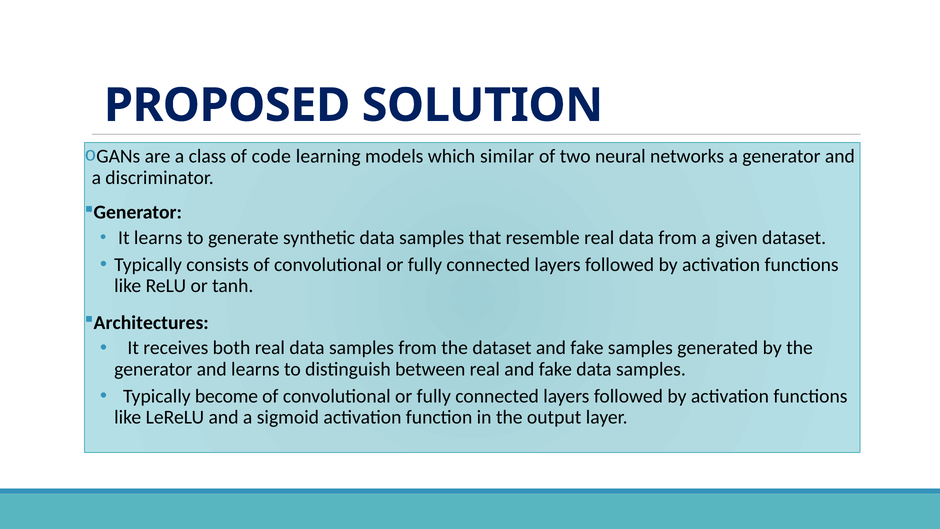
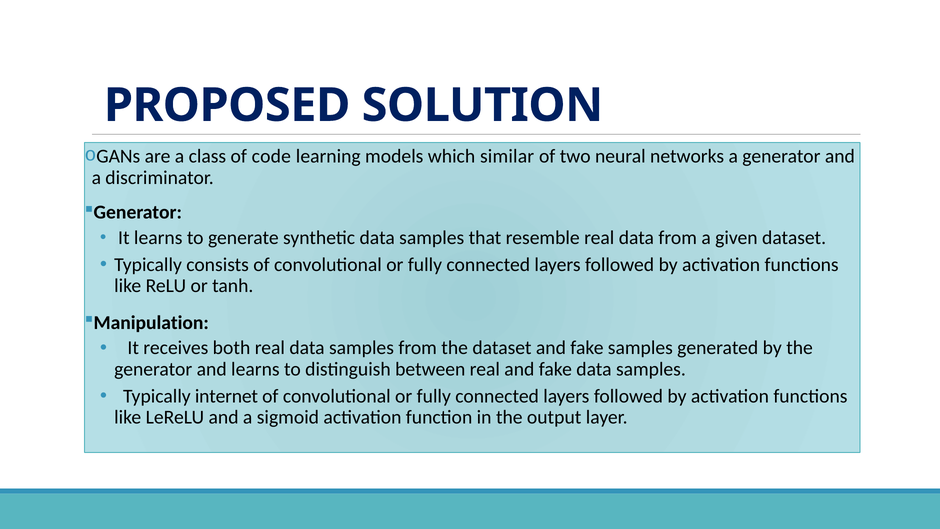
Architectures: Architectures -> Manipulation (151, 323)
become: become -> internet (226, 396)
